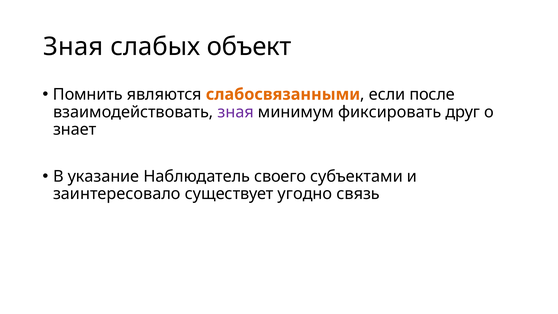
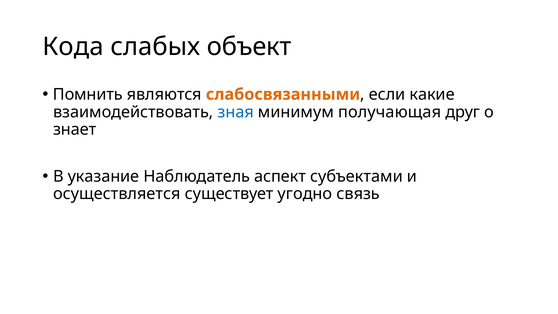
Зная: Зная -> Кода (73, 47)
после: после -> какие (432, 94)
зная colour: purple -> blue (236, 112)
фиксировать: фиксировать -> получающая (390, 112)
своего: своего -> аспект (280, 176)
заинтересовало: заинтересовало -> осуществляется (117, 194)
